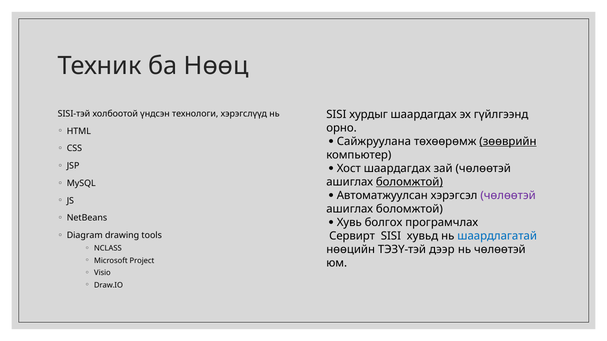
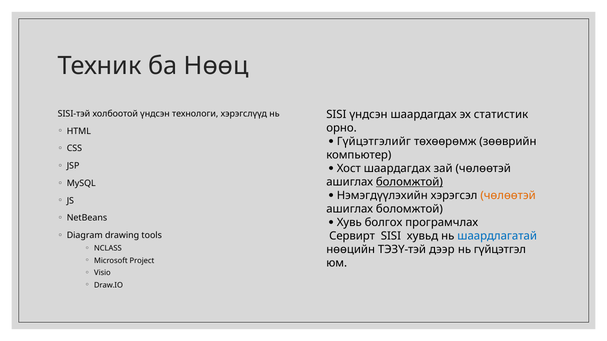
SISI хурдыг: хурдыг -> үндсэн (368, 114)
гүйлгээнд: гүйлгээнд -> статистик (501, 114)
Сайжруулана: Сайжруулана -> Гүйцэтгэлийг (374, 141)
зөөврийн underline: present -> none (508, 141)
Автоматжуулсан: Автоматжуулсан -> Нэмэгдүүлэхийн (382, 196)
чөлөөтэй colour: purple -> orange (508, 196)
нь чөлөөтэй: чөлөөтэй -> гүйцэтгэл (500, 250)
